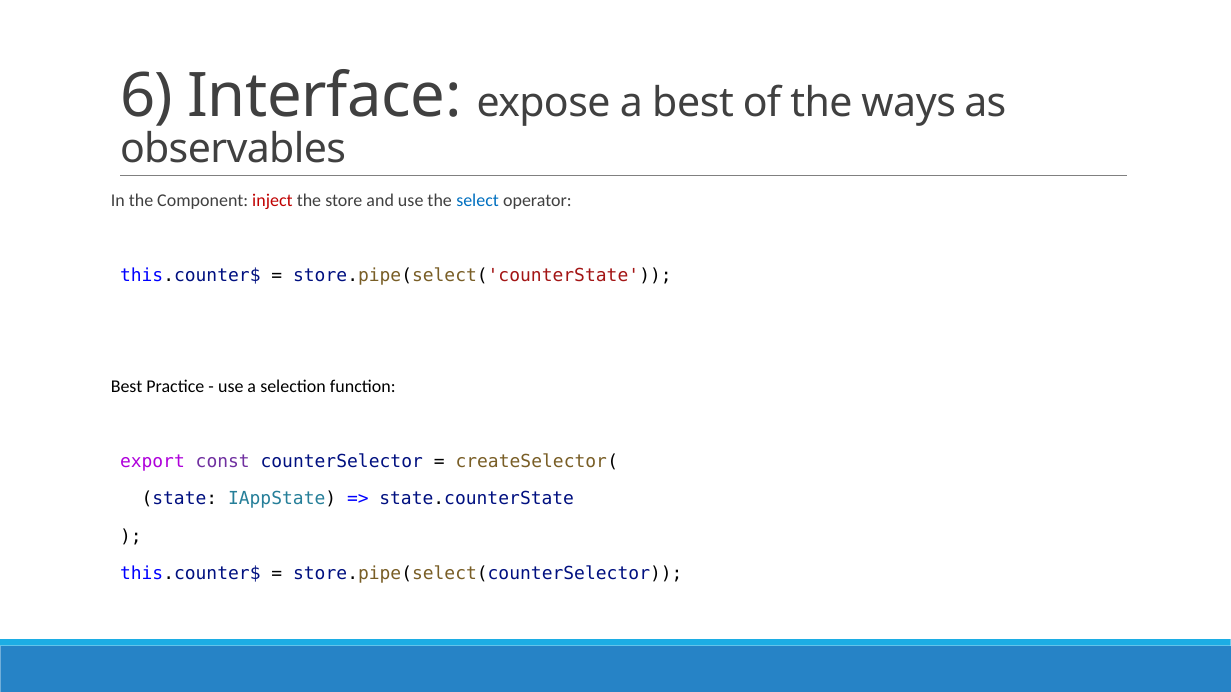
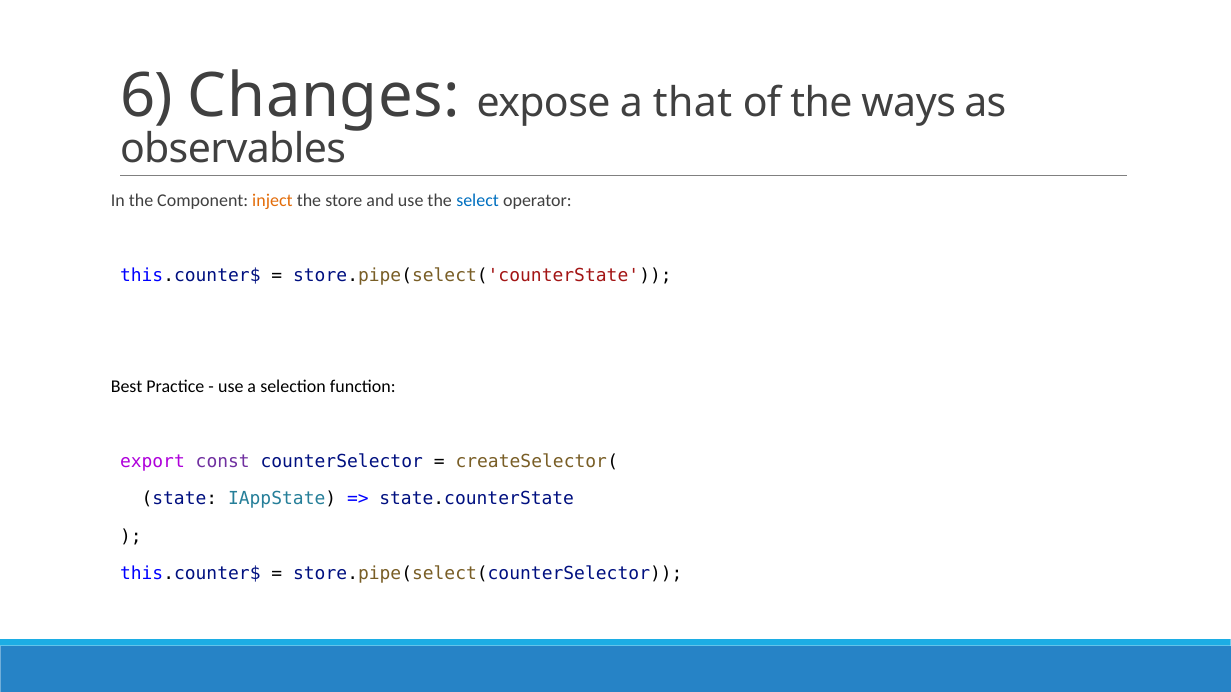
Interface: Interface -> Changes (324, 96)
a best: best -> that (693, 103)
inject colour: red -> orange (272, 201)
